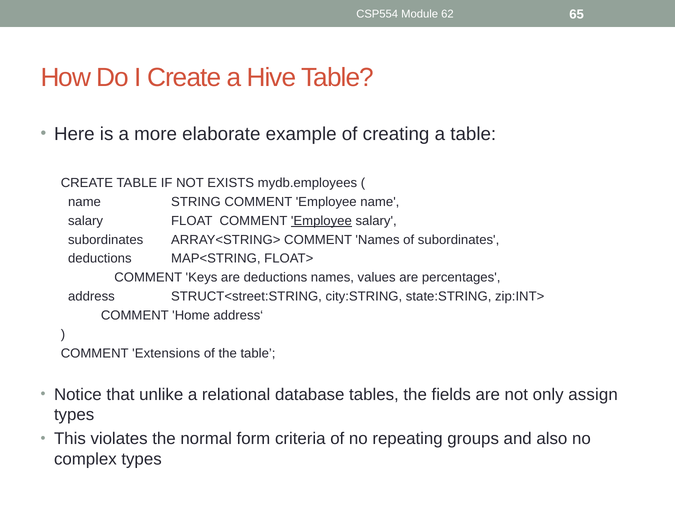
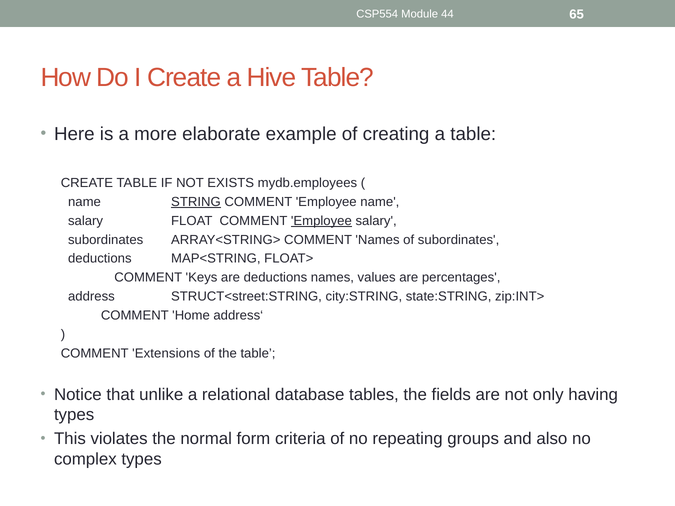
62: 62 -> 44 (447, 14)
STRING underline: none -> present (196, 202)
assign: assign -> having (593, 395)
